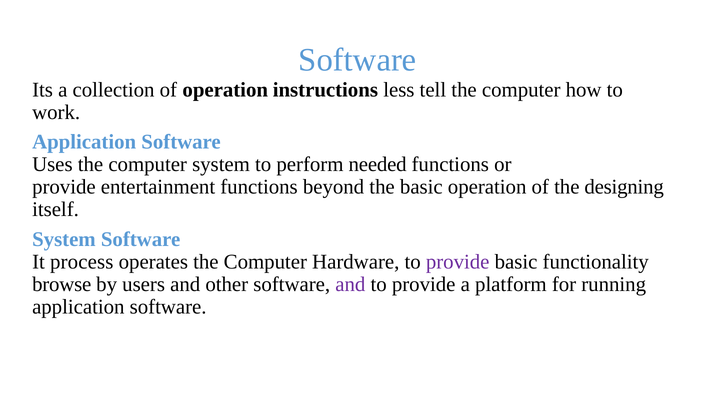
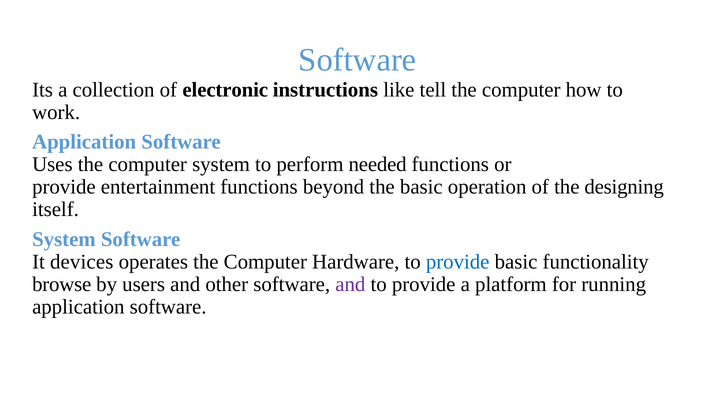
of operation: operation -> electronic (225, 90)
less: less -> like (399, 90)
process: process -> devices (82, 262)
provide colour: purple -> blue (458, 262)
